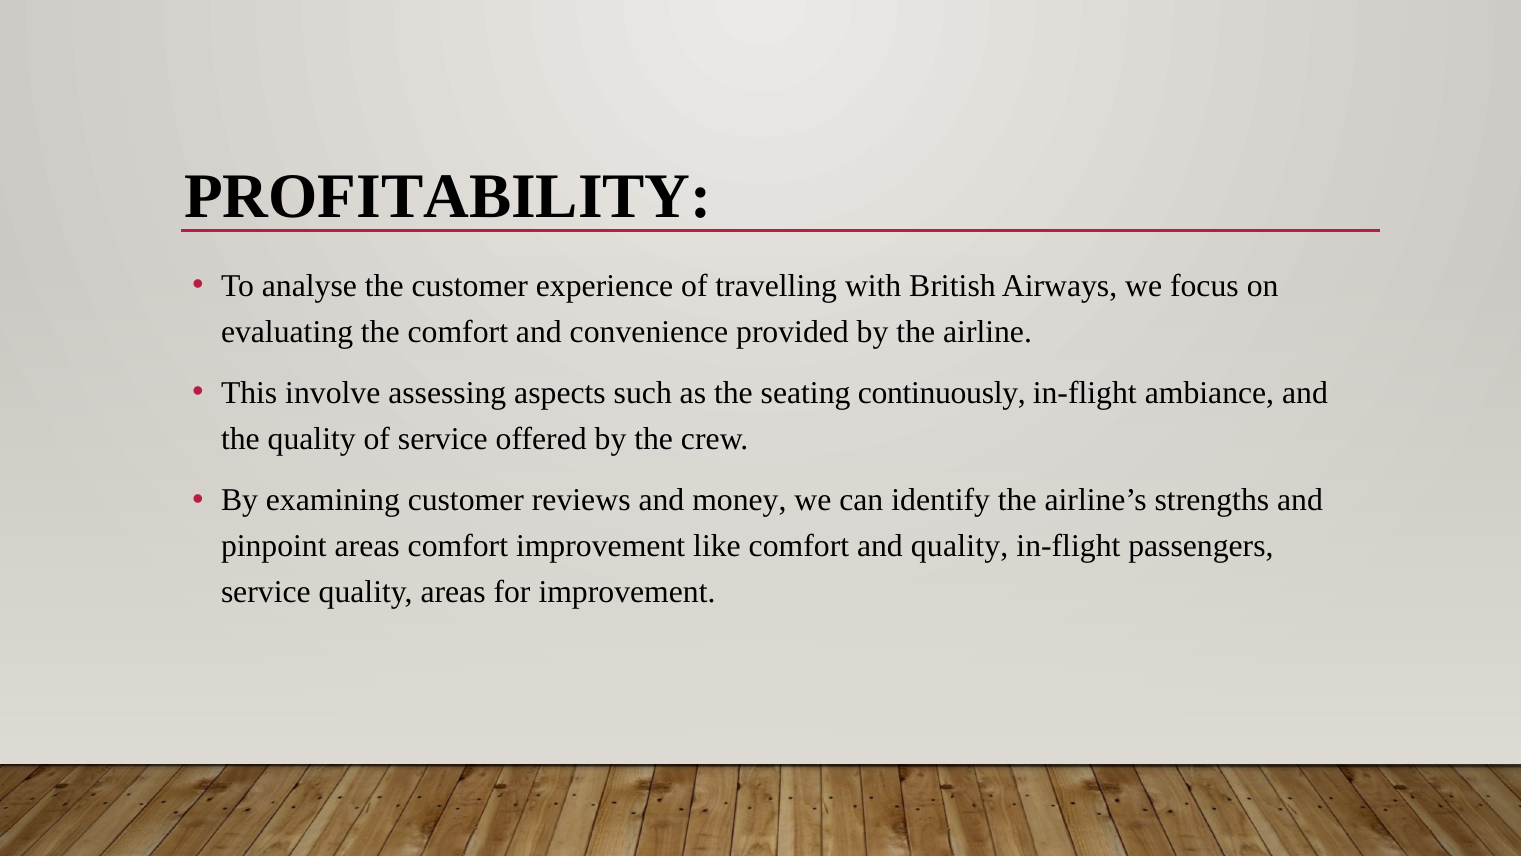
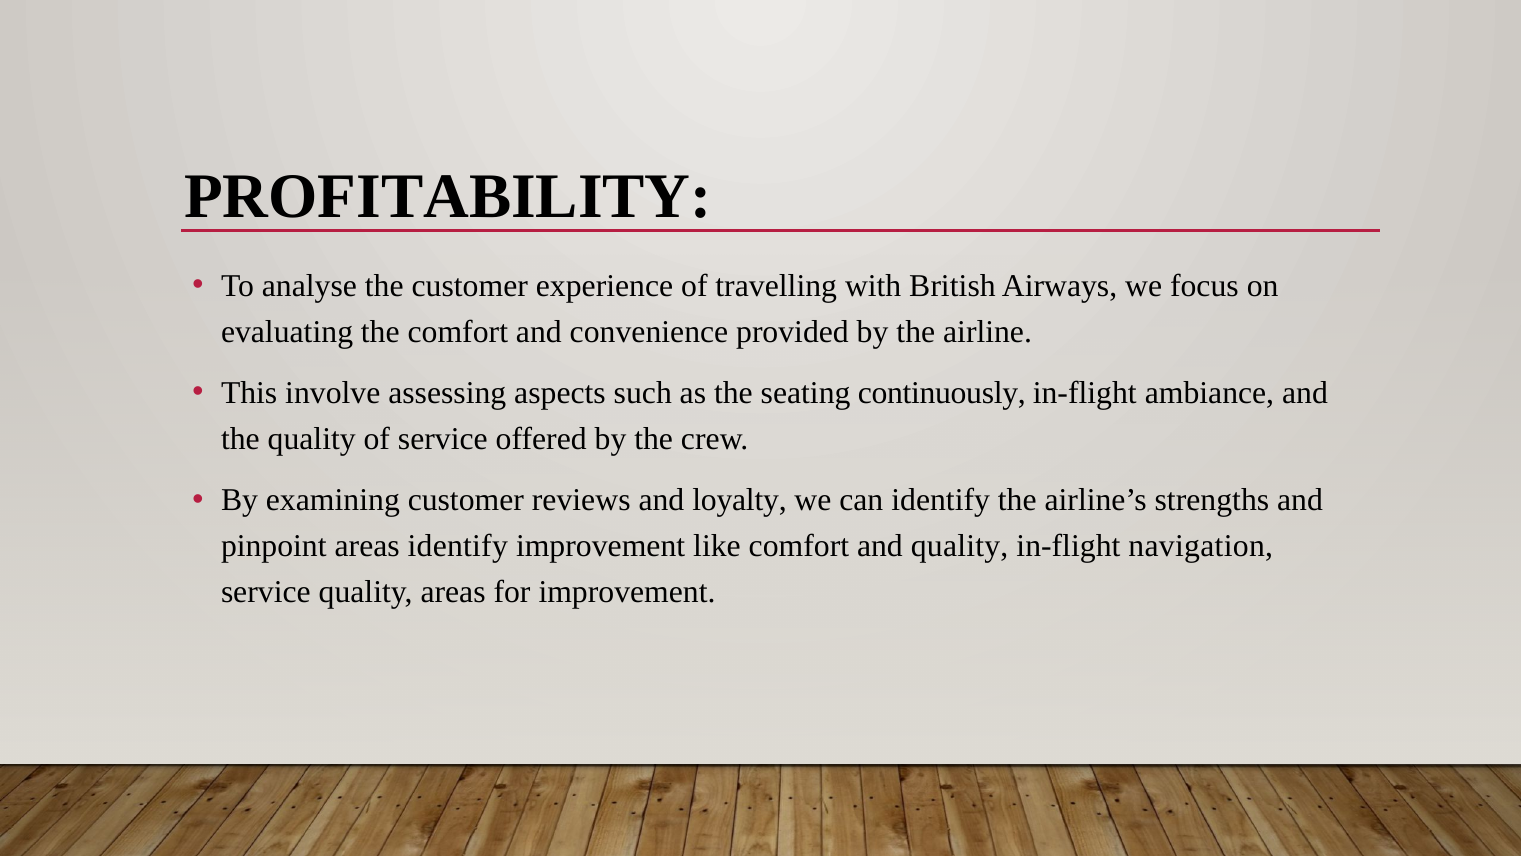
money: money -> loyalty (740, 500)
areas comfort: comfort -> identify (458, 546)
passengers: passengers -> navigation (1201, 546)
